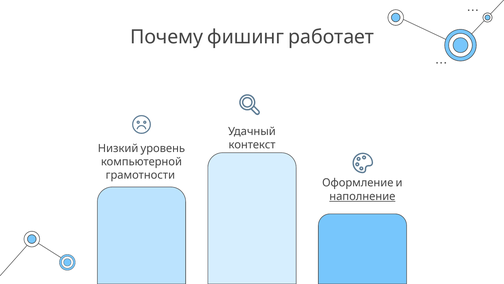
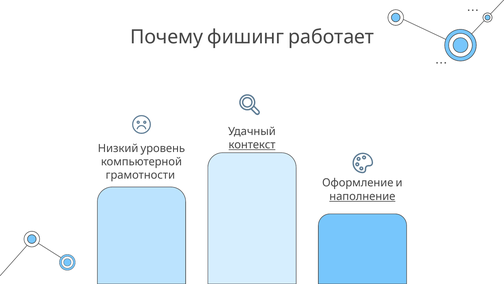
контекст underline: none -> present (252, 145)
